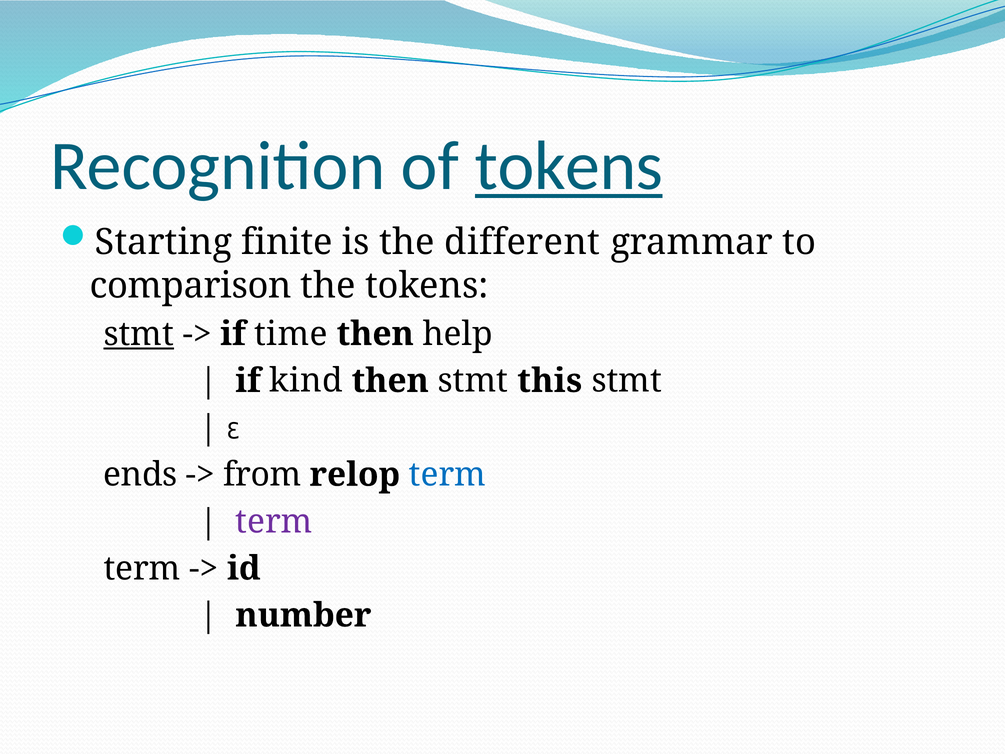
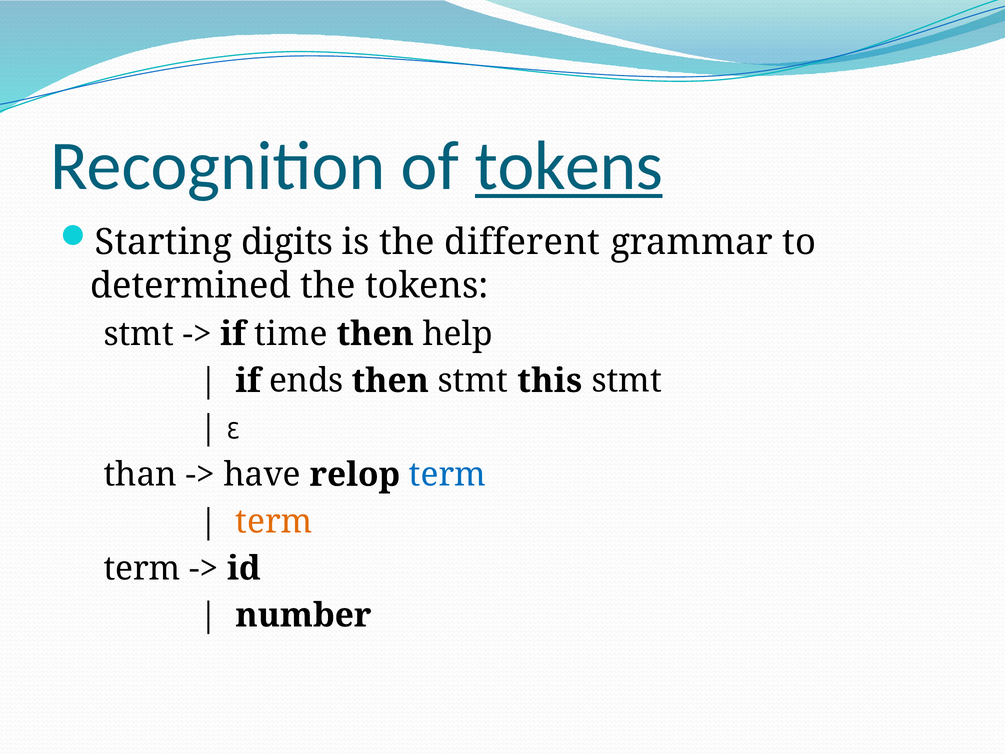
finite: finite -> digits (287, 242)
comparison: comparison -> determined (191, 286)
stmt underline: present -> none (139, 334)
kind: kind -> ends (306, 381)
ends: ends -> than (140, 475)
from: from -> have (262, 475)
term colour: purple -> orange (274, 521)
